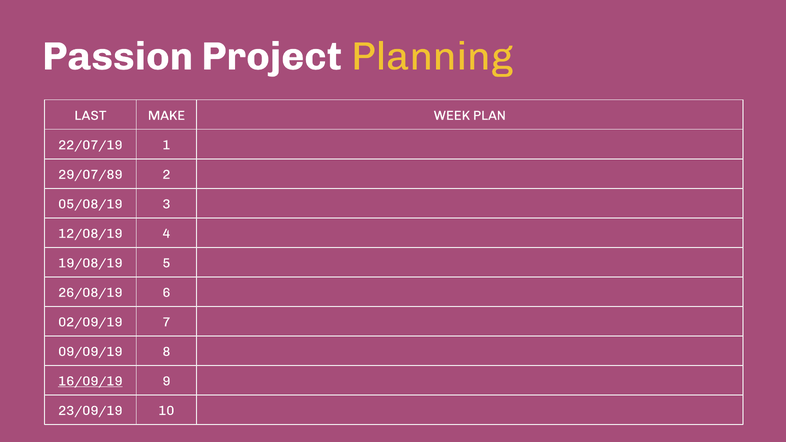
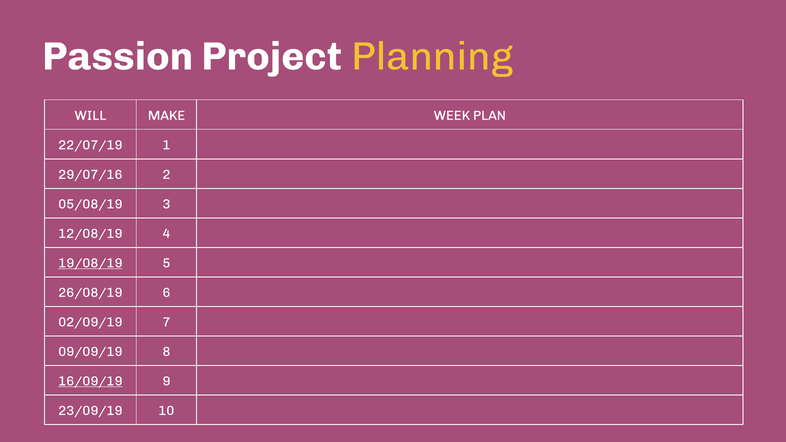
LAST: LAST -> WILL (90, 116)
29/07/89: 29/07/89 -> 29/07/16 (90, 175)
19/08/19 underline: none -> present (90, 263)
